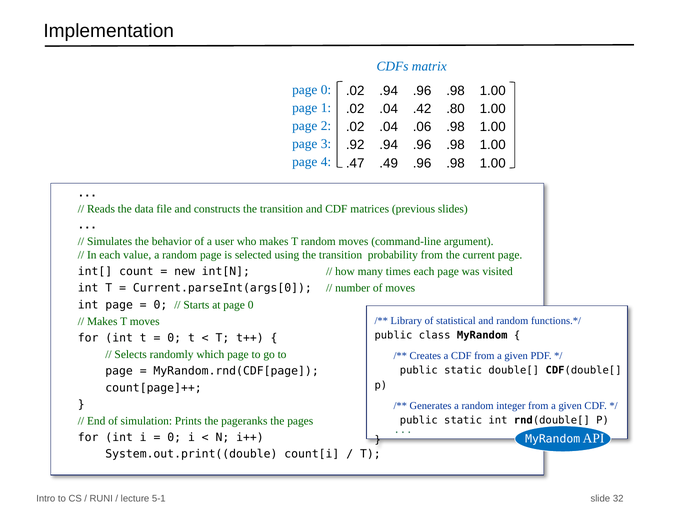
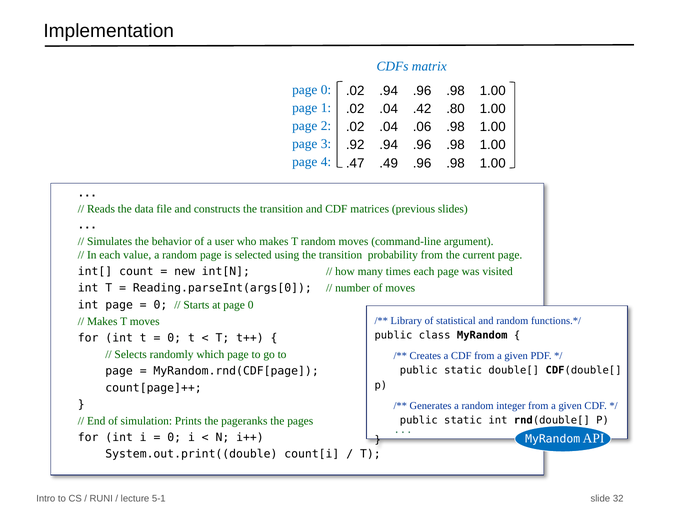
Current.parseInt(args[0: Current.parseInt(args[0 -> Reading.parseInt(args[0 (222, 288)
